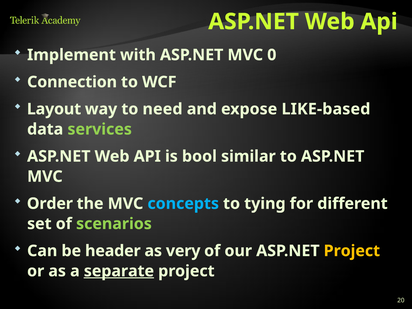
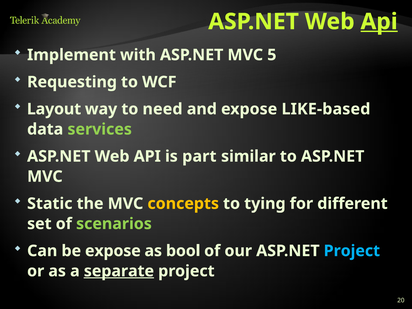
Api underline: none -> present (379, 22)
0: 0 -> 5 (272, 55)
Connection: Connection -> Requesting (72, 82)
bool: bool -> part (199, 156)
Order: Order -> Static (50, 204)
concepts colour: light blue -> yellow (183, 204)
be header: header -> expose (113, 251)
very: very -> bool (183, 251)
Project colour: yellow -> light blue (352, 251)
